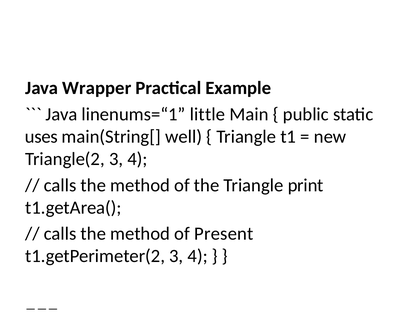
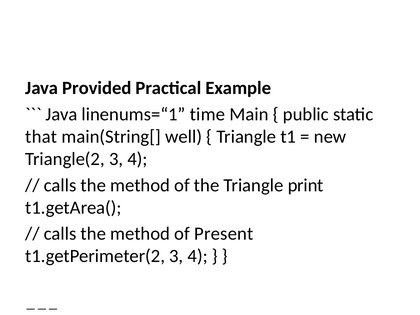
Wrapper: Wrapper -> Provided (97, 88)
linenums=“1 little: little -> time (207, 114)
uses: uses -> that (41, 137)
